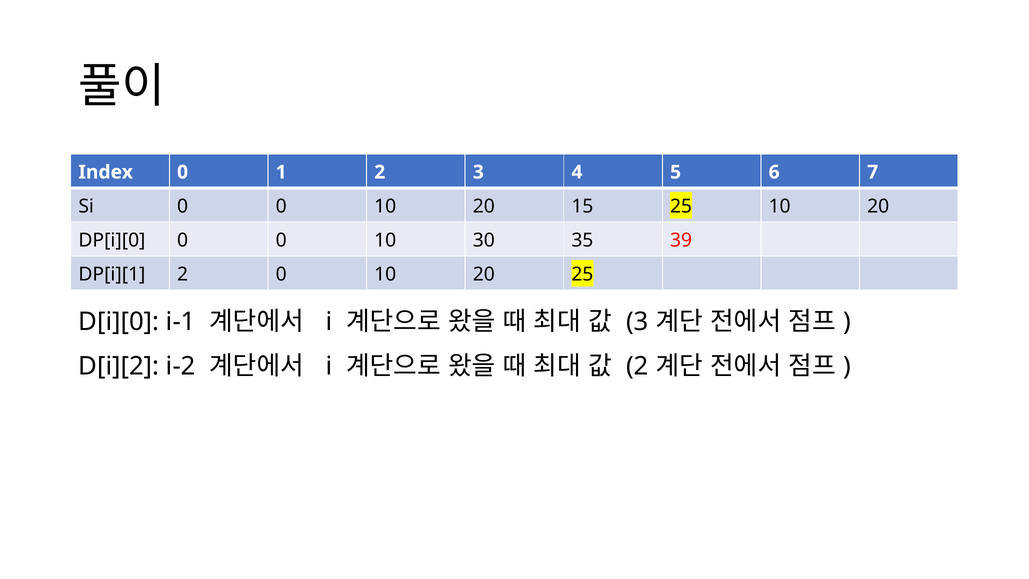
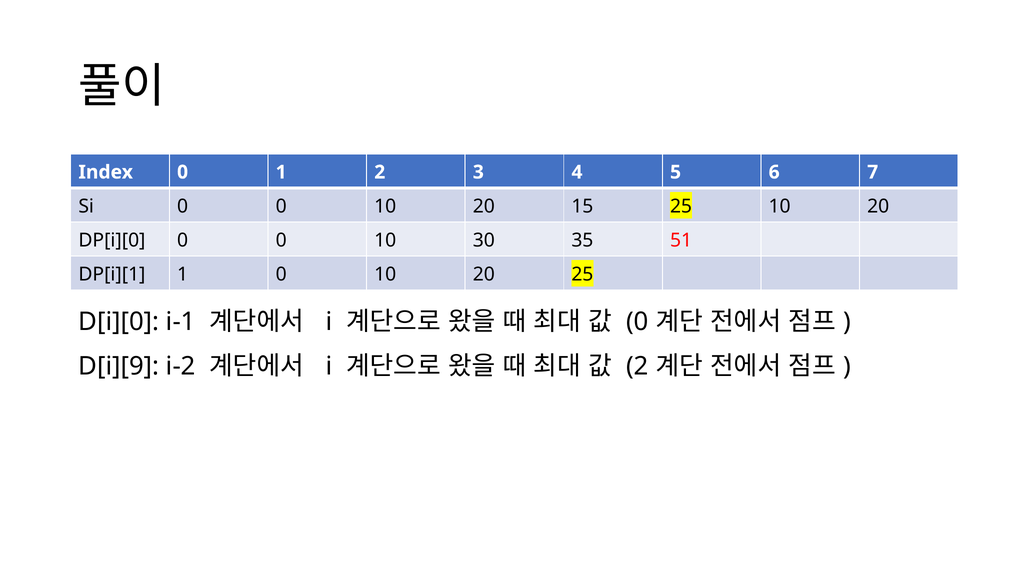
39: 39 -> 51 (681, 240)
DP[i][1 2: 2 -> 1 (183, 274)
3: 3 -> 0 (637, 322)
D[i][2: D[i][2 -> D[i][9 (119, 366)
